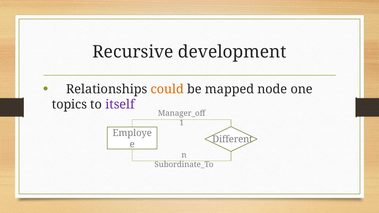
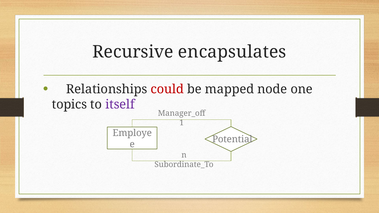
development: development -> encapsulates (232, 52)
could colour: orange -> red (167, 89)
Different: Different -> Potential (232, 139)
